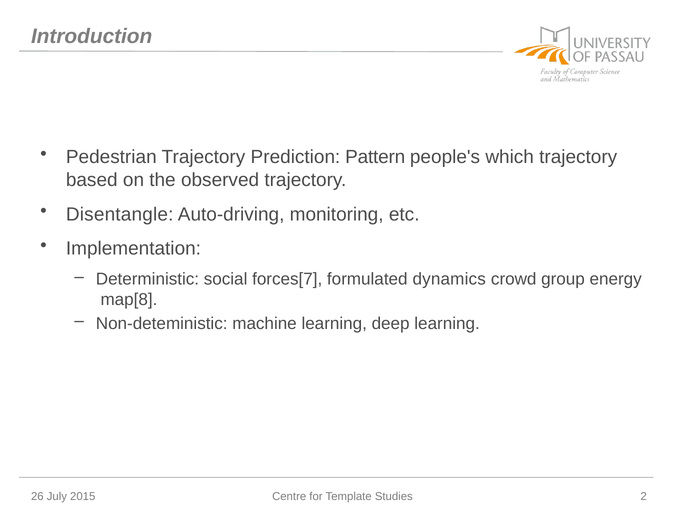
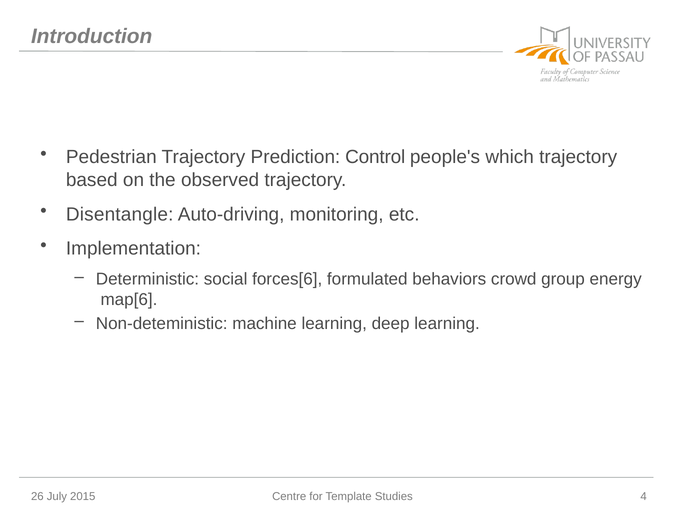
Pattern: Pattern -> Control (375, 157)
forces[7: forces[7 -> forces[6 (287, 279)
dynamics: dynamics -> behaviors (449, 279)
map[8: map[8 -> map[6 (129, 299)
2: 2 -> 4 (644, 496)
